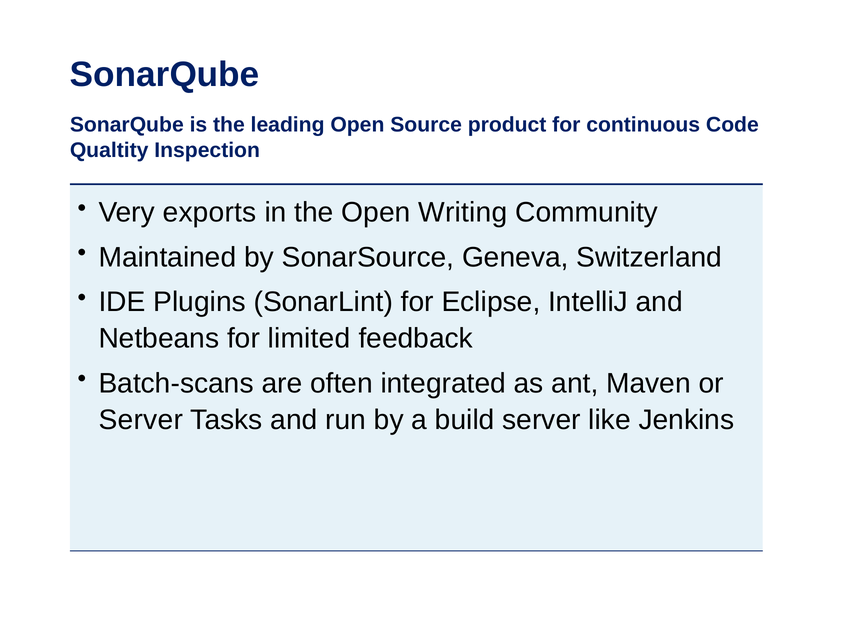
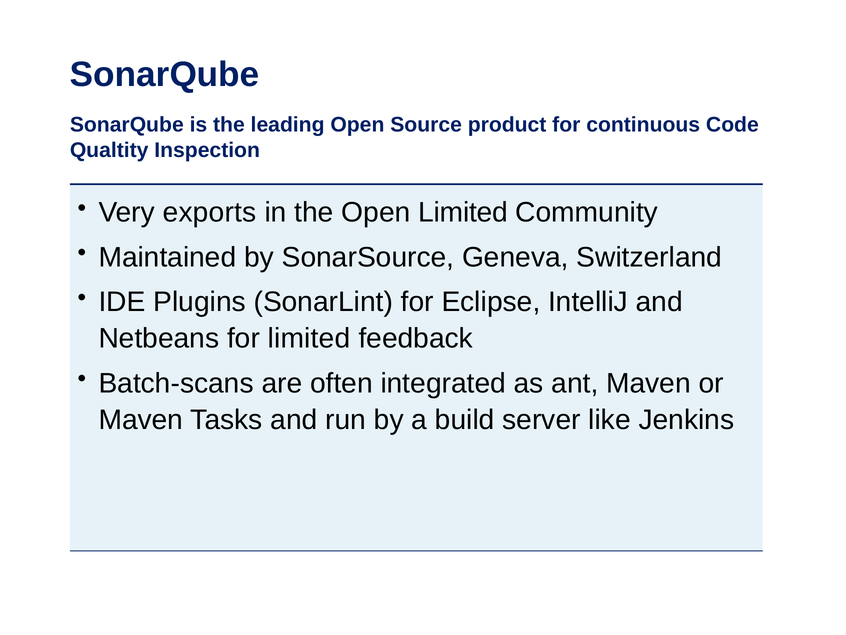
Open Writing: Writing -> Limited (463, 212)
Server: Server -> Maven (141, 420)
